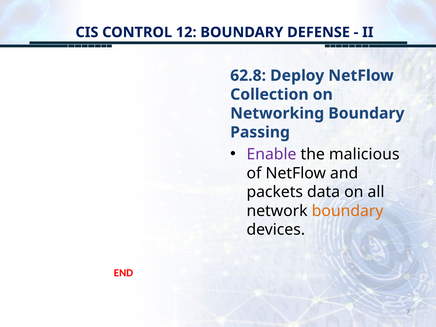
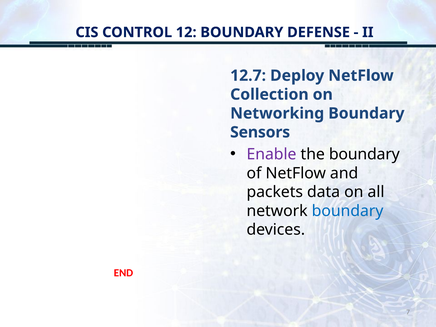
62.8: 62.8 -> 12.7 (248, 76)
Passing: Passing -> Sensors (260, 132)
the malicious: malicious -> boundary (364, 154)
boundary colour: orange -> blue (348, 211)
